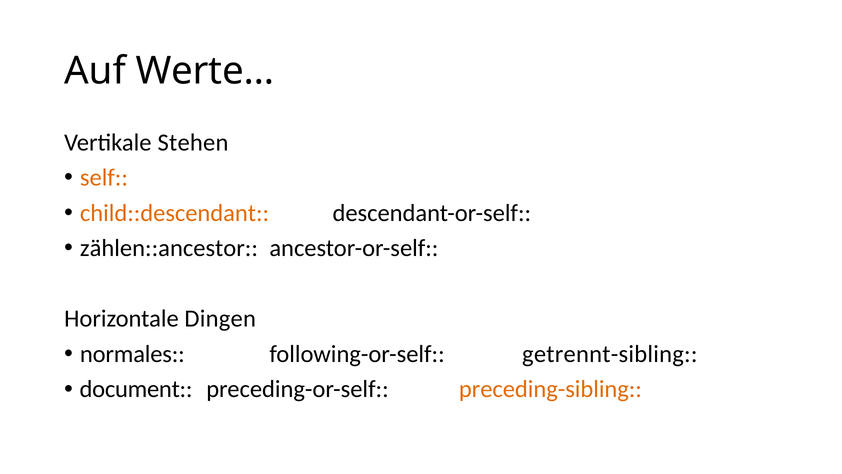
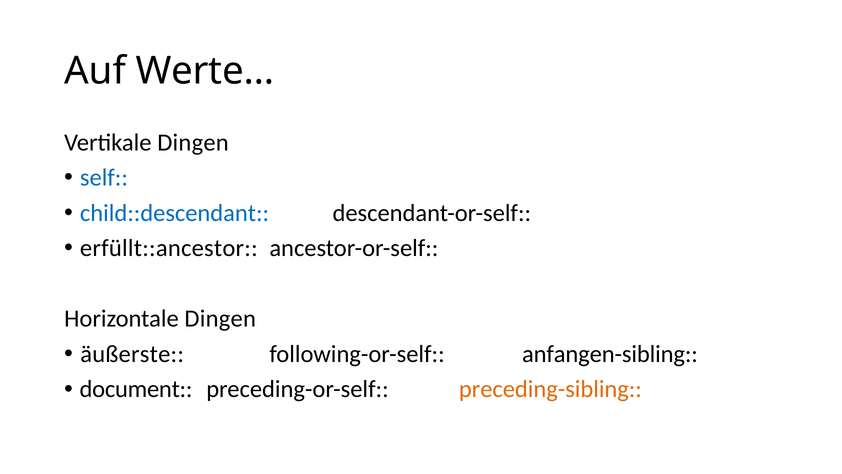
Vertikale Stehen: Stehen -> Dingen (193, 142)
self colour: orange -> blue (104, 178)
child::descendant colour: orange -> blue (175, 213)
zählen::ancestor: zählen::ancestor -> erfüllt::ancestor (169, 248)
normales: normales -> äußerste (132, 354)
getrennt-sibling: getrennt-sibling -> anfangen-sibling (610, 354)
